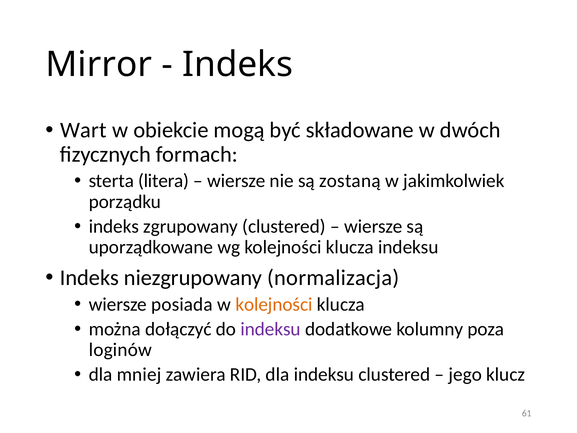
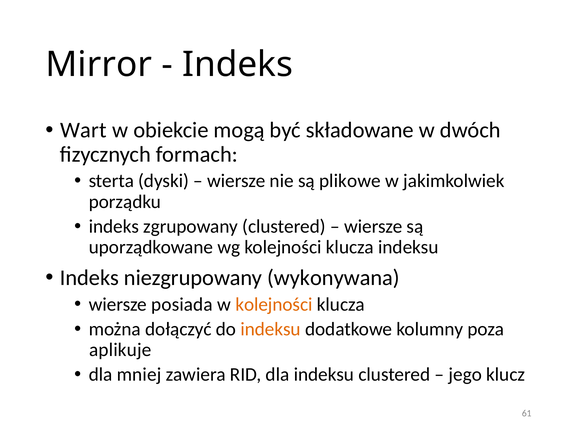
litera: litera -> dyski (164, 181)
zostaną: zostaną -> plikowe (350, 181)
normalizacja: normalizacja -> wykonywana (333, 278)
indeksu colour: purple -> orange (271, 329)
loginów: loginów -> aplikuje (120, 350)
